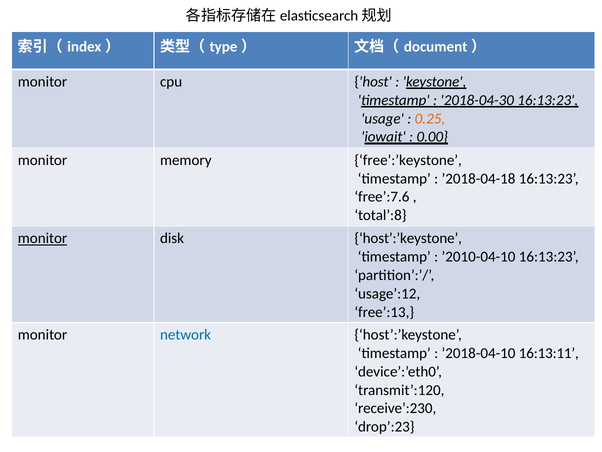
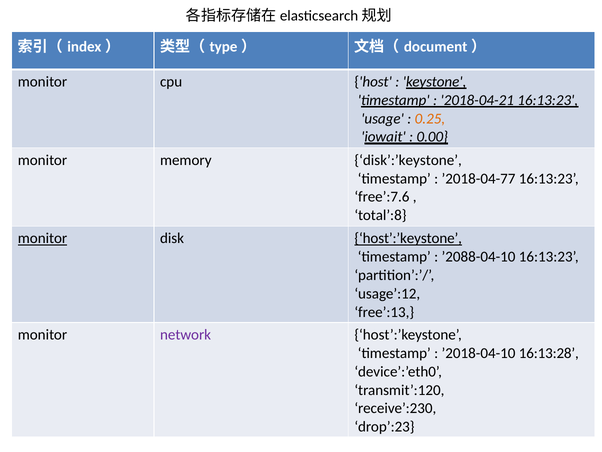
2018-04-30: 2018-04-30 -> 2018-04-21 (477, 100)
free’:’keystone: free’:’keystone -> disk’:’keystone (408, 160)
’2018-04-18: ’2018-04-18 -> ’2018-04-77 (479, 178)
host’:’keystone underline: none -> present (408, 238)
’2010-04-10: ’2010-04-10 -> ’2088-04-10 (479, 257)
network colour: blue -> purple (186, 335)
16:13:11: 16:13:11 -> 16:13:28 (549, 353)
